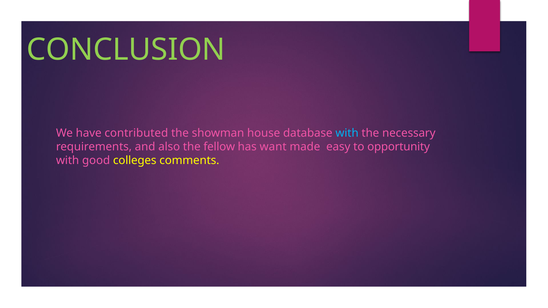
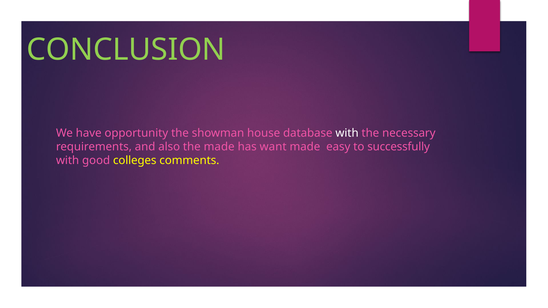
contributed: contributed -> opportunity (136, 133)
with colour: light blue -> white (347, 133)
the fellow: fellow -> made (219, 147)
opportunity: opportunity -> successfully (399, 147)
